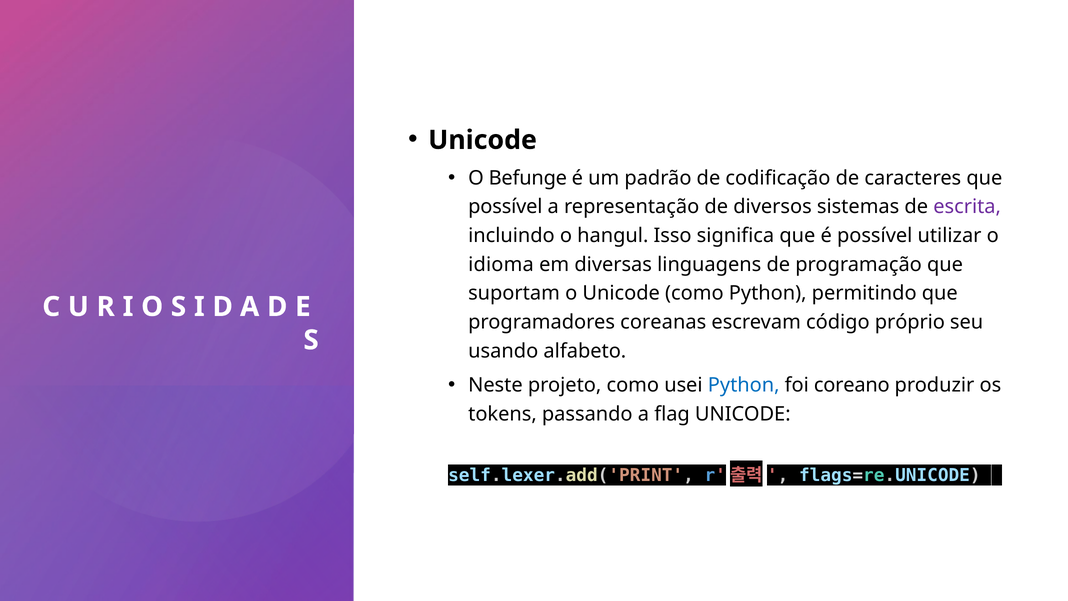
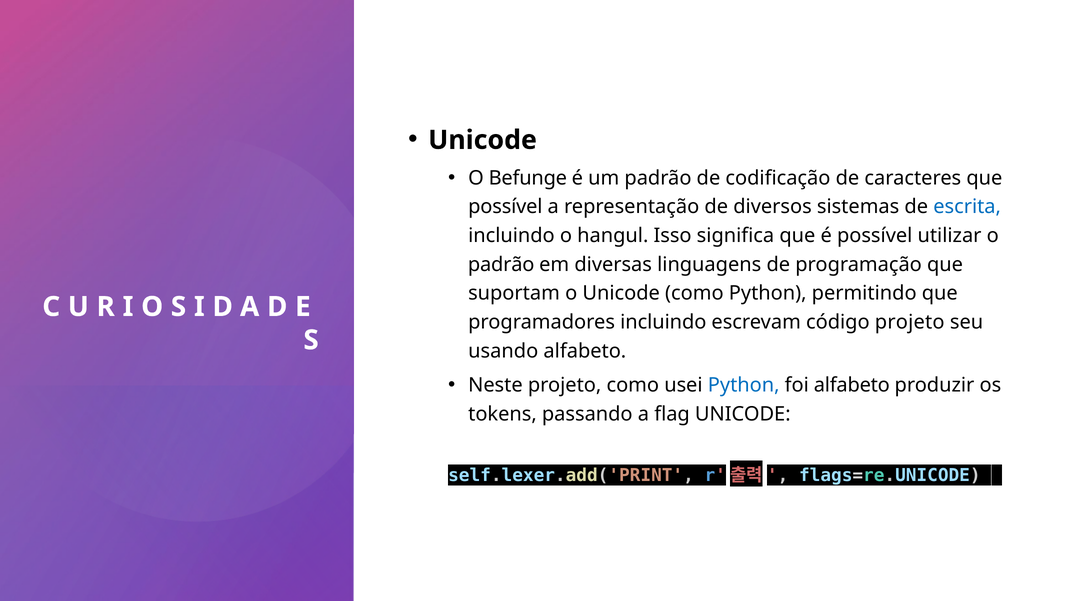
escrita colour: purple -> blue (967, 207)
idioma: idioma -> padrão (501, 264)
programadores coreanas: coreanas -> incluindo (663, 322)
código próprio: próprio -> projeto (910, 322)
foi coreano: coreano -> alfabeto (852, 385)
